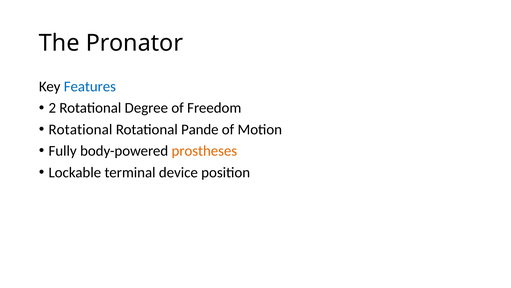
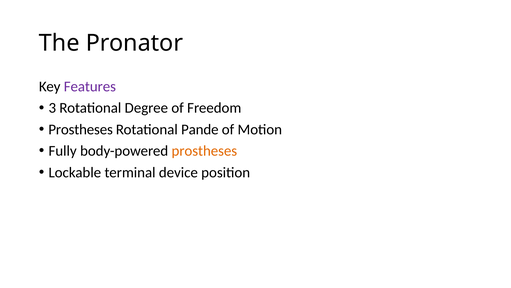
Features colour: blue -> purple (90, 86)
2: 2 -> 3 (52, 108)
Rotational: Rotational -> Prostheses (81, 129)
